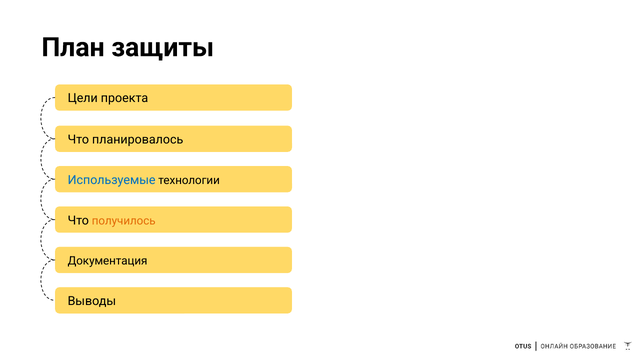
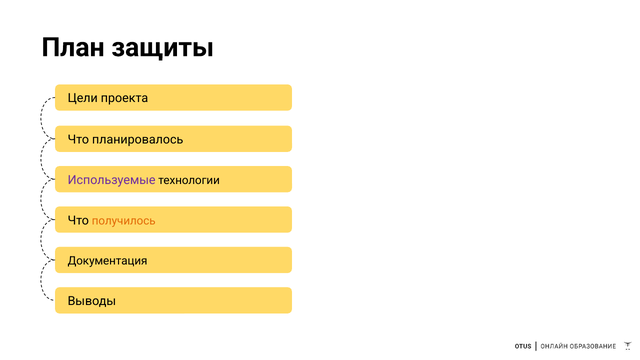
Используемые colour: blue -> purple (112, 180)
